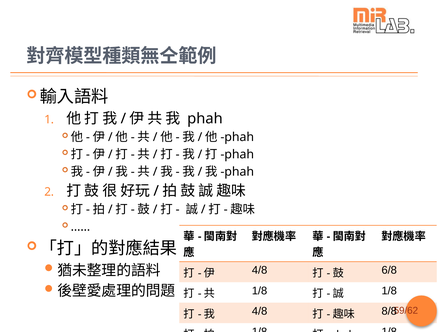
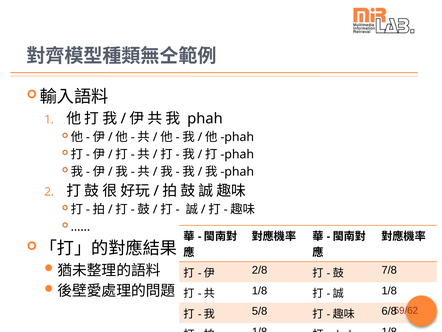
4/8: 4/8 -> 2/8 (260, 270)
6/8: 6/8 -> 7/8 (389, 270)
4/8: 4/8 -> 5/8 (260, 311)
8/8: 8/8 -> 6/8 (389, 311)
